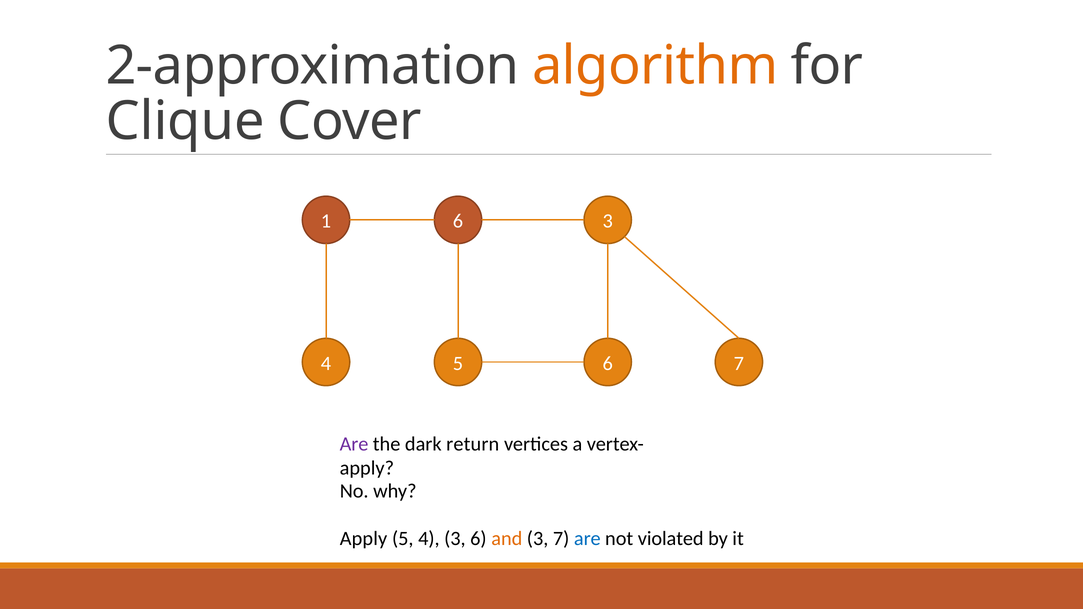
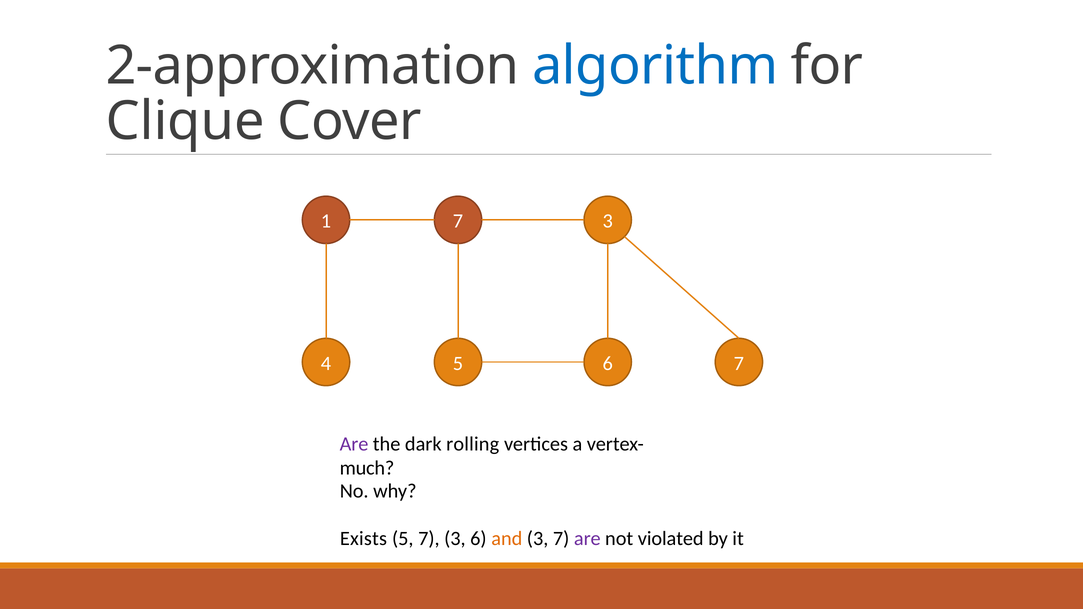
algorithm colour: orange -> blue (655, 66)
1 6: 6 -> 7 (458, 221)
return: return -> rolling (473, 444)
apply: apply -> much (367, 468)
Apply: Apply -> Exists (363, 539)
4: 4 -> 7 (429, 539)
are colour: blue -> purple (587, 539)
